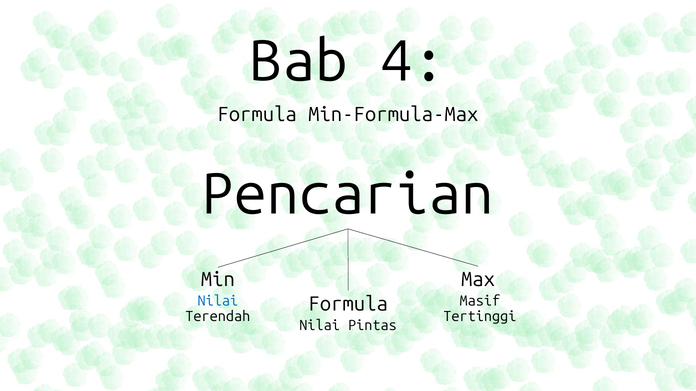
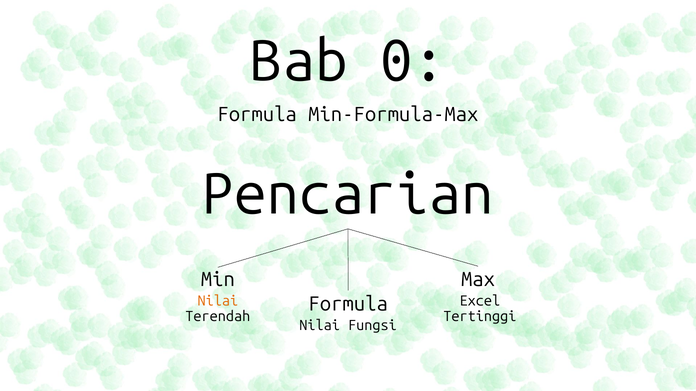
4: 4 -> 0 (413, 62)
Nilai colour: blue -> orange (218, 301)
Masif: Masif -> Excel (480, 301)
Pintas: Pintas -> Fungsi (372, 326)
